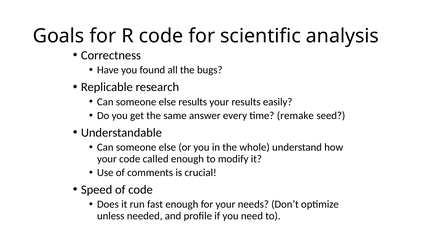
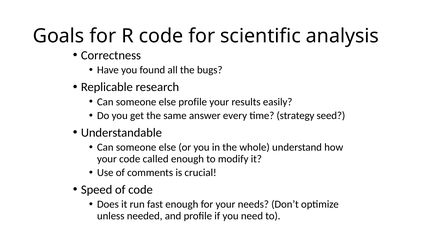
else results: results -> profile (193, 102)
remake: remake -> strategy (295, 116)
